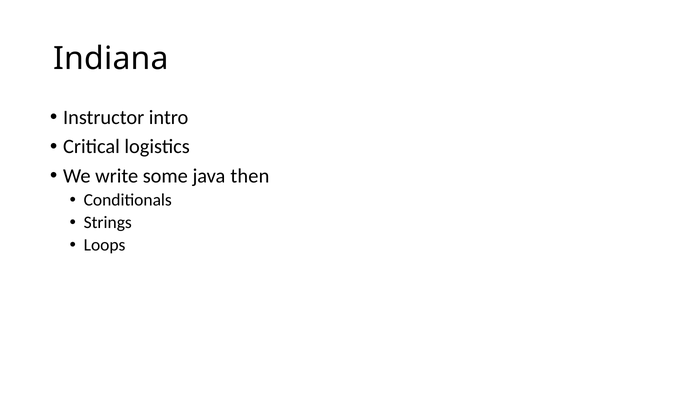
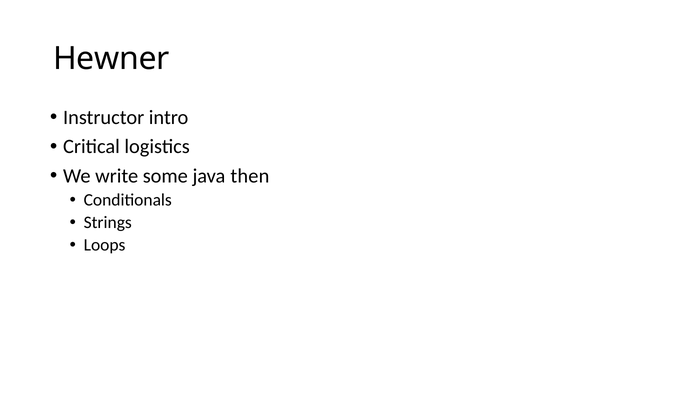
Indiana: Indiana -> Hewner (111, 59)
